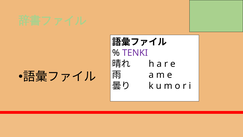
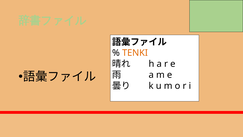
TENKI colour: purple -> orange (135, 53)
